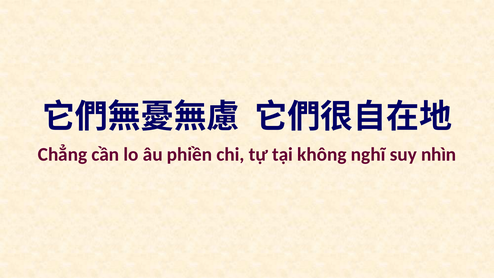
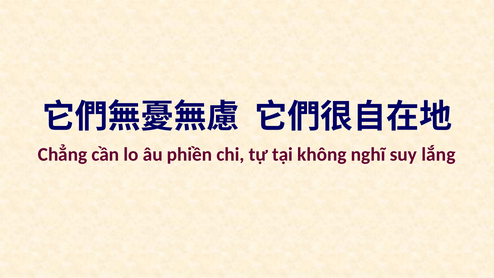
nhìn: nhìn -> lắng (438, 154)
